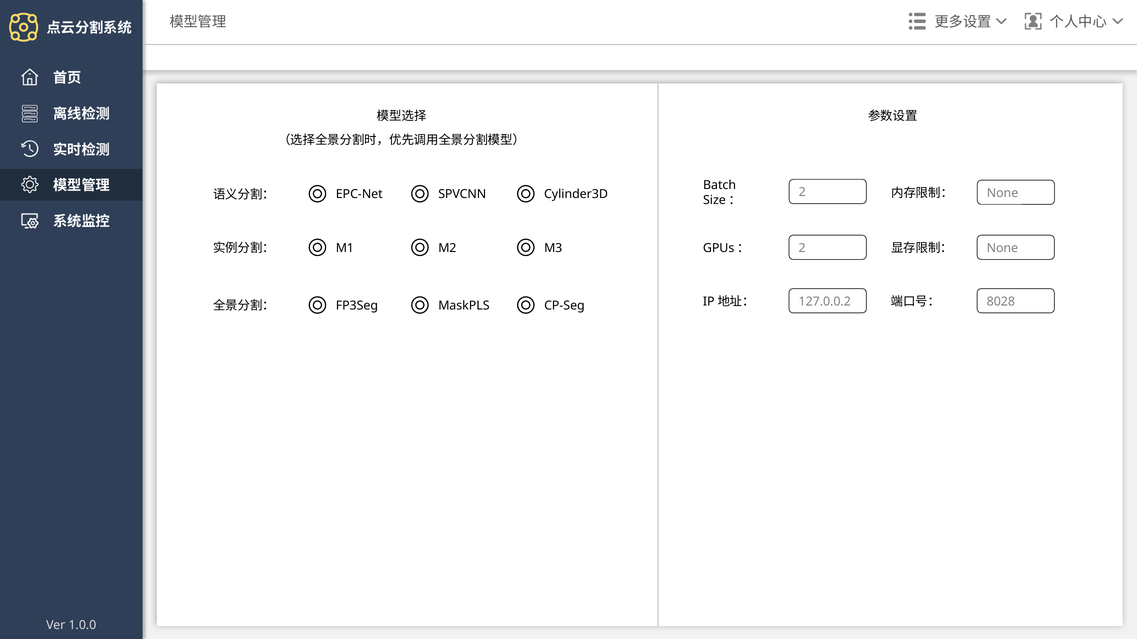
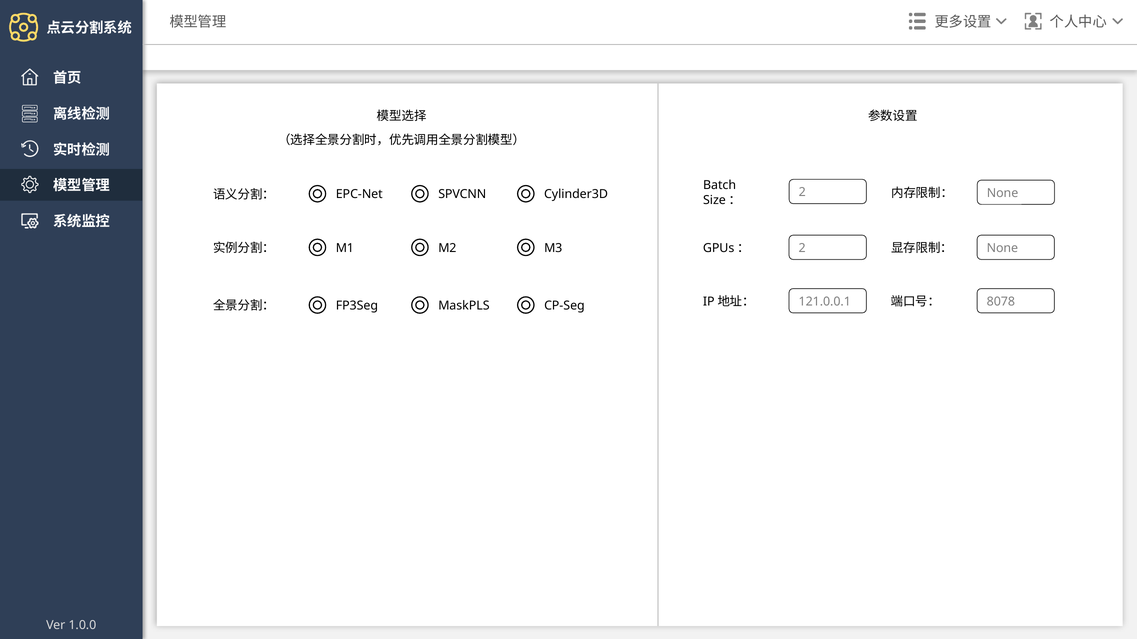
8028: 8028 -> 8078 (1001, 302)
127.0.0.2: 127.0.0.2 -> 121.0.0.1 (825, 302)
